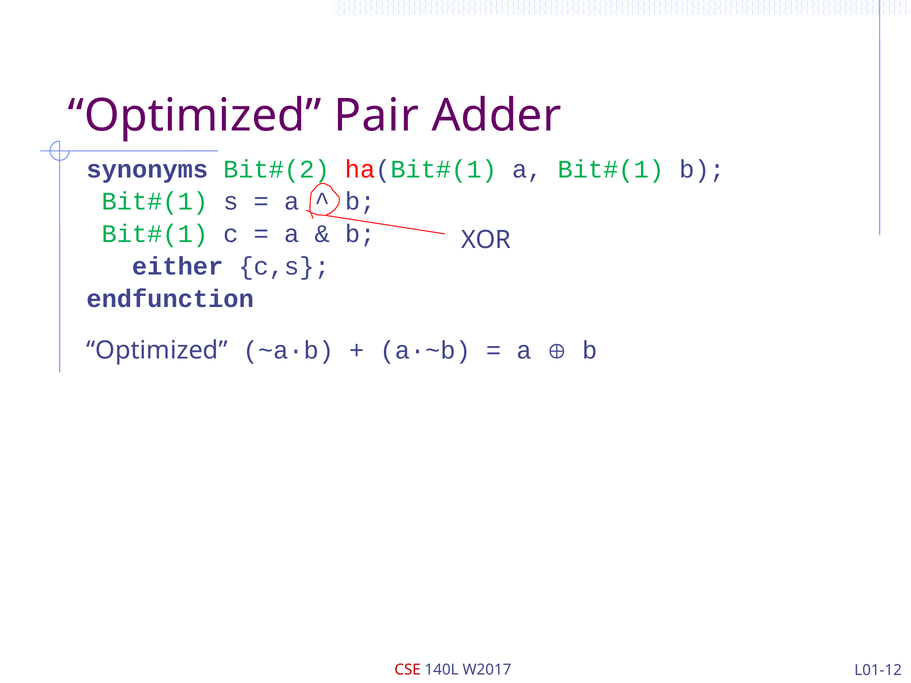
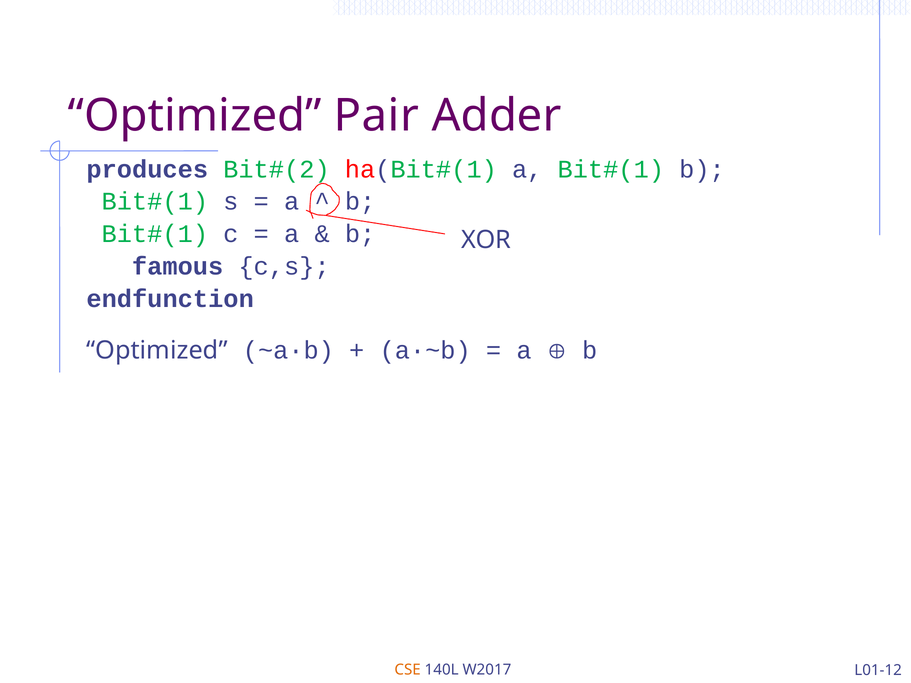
synonyms: synonyms -> produces (147, 169)
either: either -> famous (178, 266)
CSE colour: red -> orange (408, 670)
